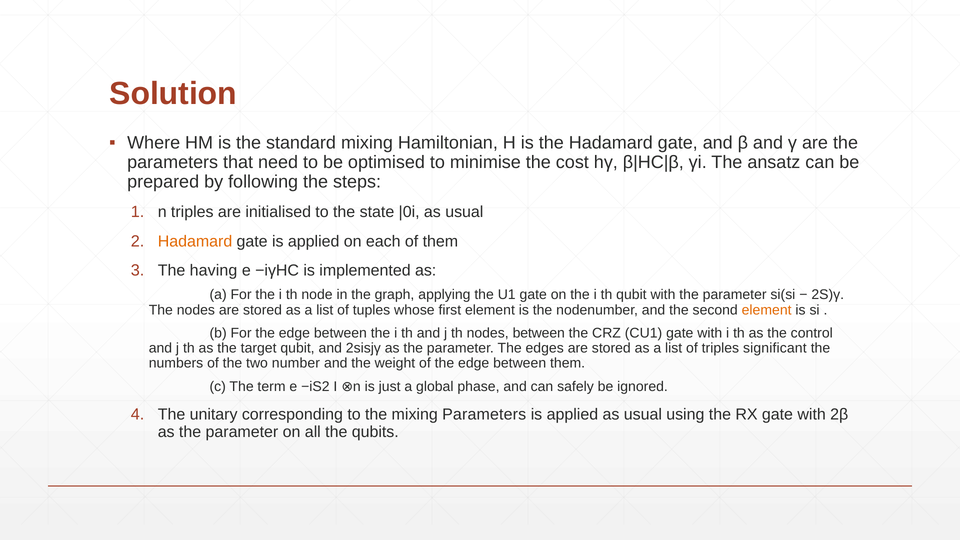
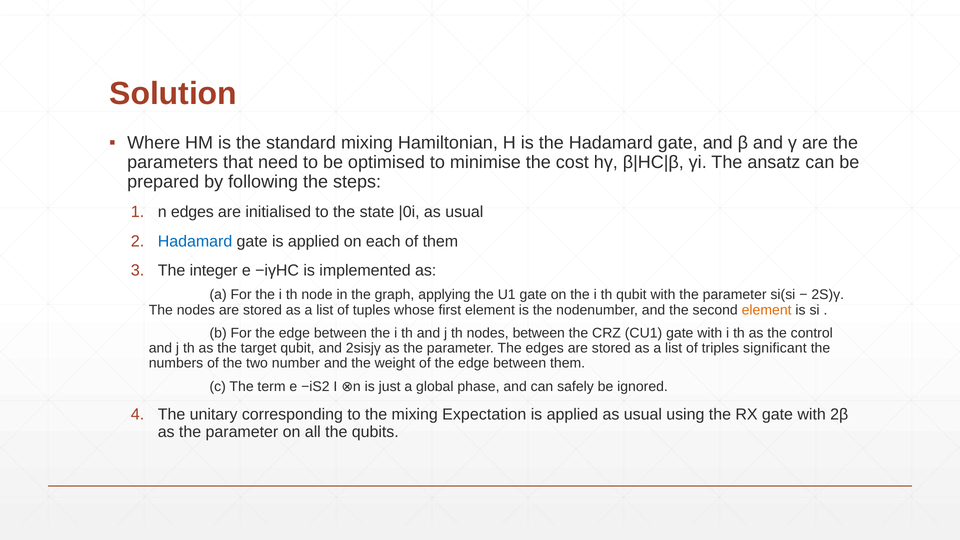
n triples: triples -> edges (192, 212)
Hadamard colour: orange -> blue (195, 241)
having: having -> integer (214, 271)
mixing Parameters: Parameters -> Expectation (484, 415)
